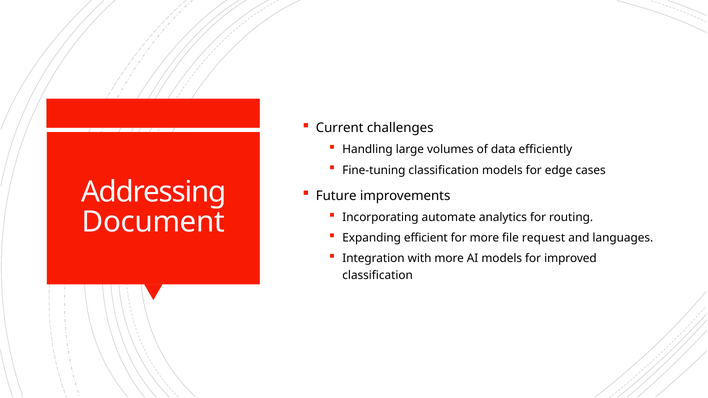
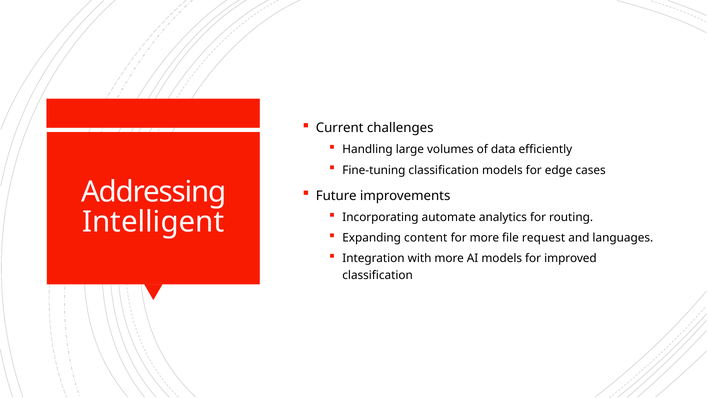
Document: Document -> Intelligent (153, 222)
efficient: efficient -> content (426, 238)
